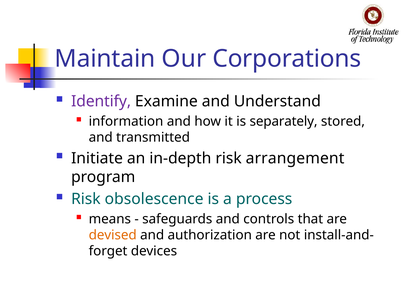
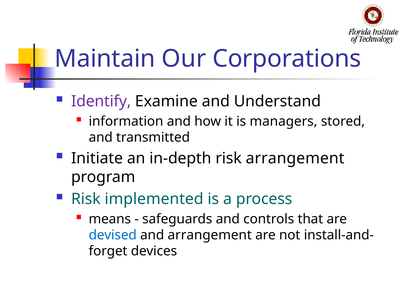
separately: separately -> managers (284, 121)
obsolescence: obsolescence -> implemented (154, 199)
devised colour: orange -> blue (113, 235)
and authorization: authorization -> arrangement (210, 235)
